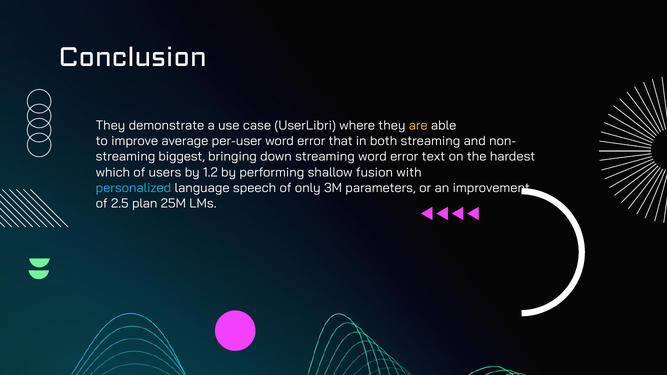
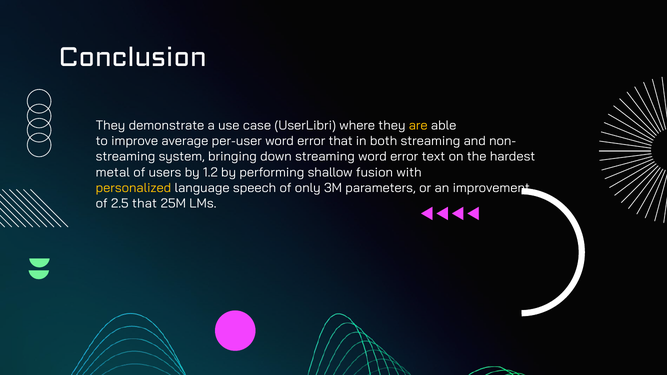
biggest: biggest -> system (182, 157)
which: which -> metal (113, 172)
personalized colour: light blue -> yellow (133, 188)
2.5 plan: plan -> that (145, 204)
